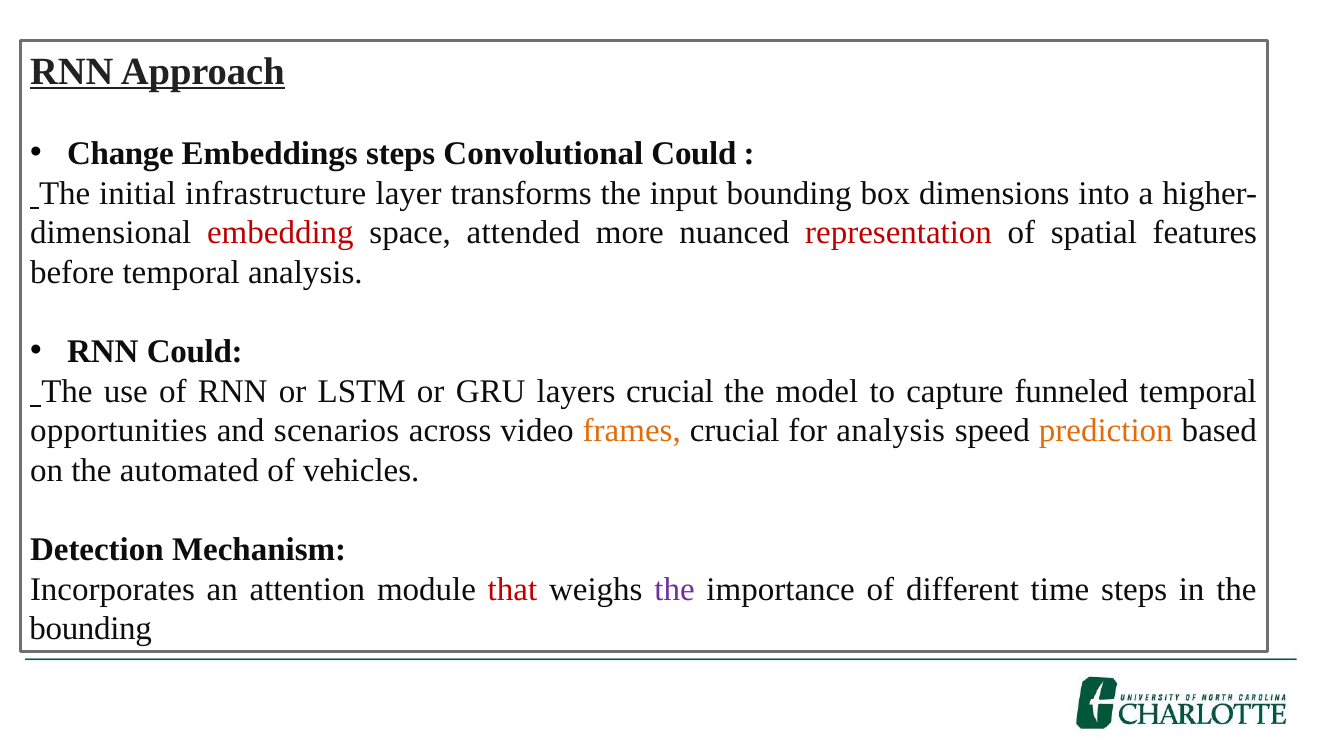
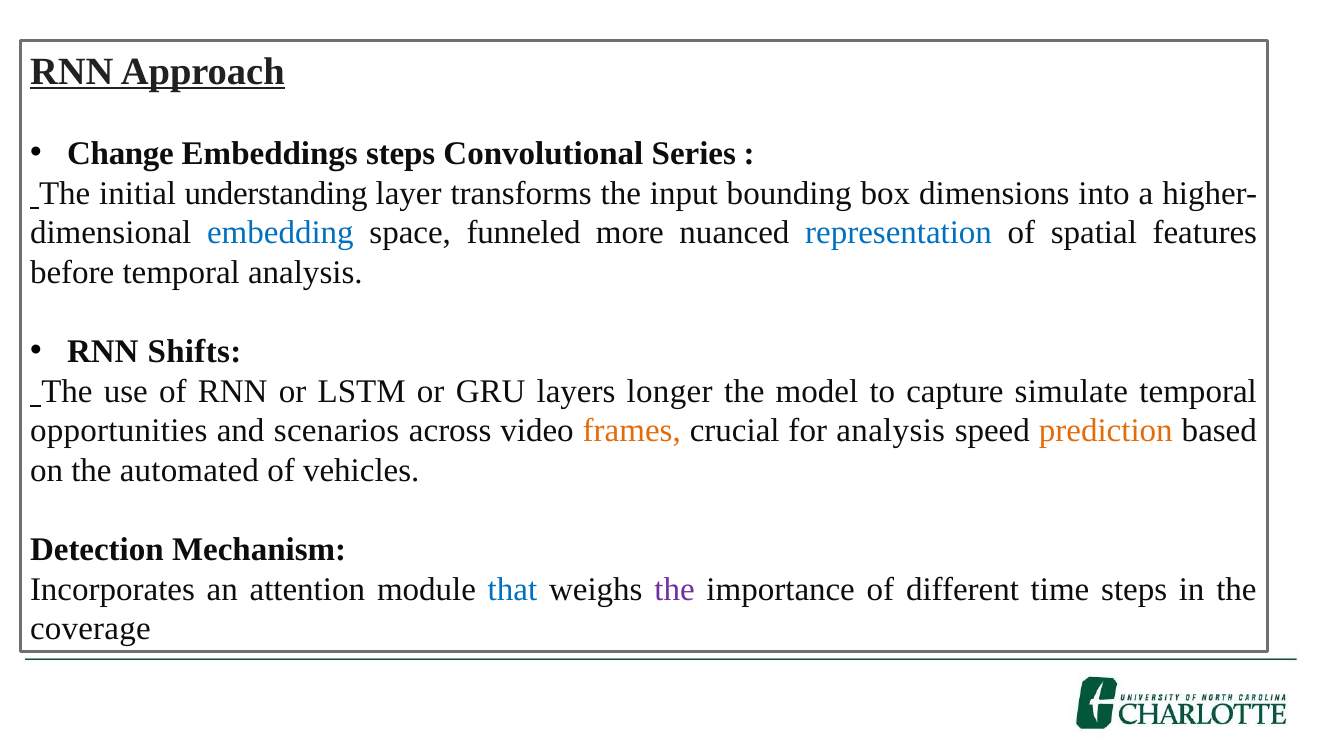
Convolutional Could: Could -> Series (694, 154)
infrastructure: infrastructure -> understanding (276, 193)
embedding colour: red -> blue (280, 233)
attended: attended -> funneled (524, 233)
representation colour: red -> blue (899, 233)
RNN Could: Could -> Shifts (194, 352)
layers crucial: crucial -> longer (670, 391)
funneled: funneled -> simulate (1071, 391)
that colour: red -> blue (512, 589)
bounding: bounding -> coverage (90, 629)
